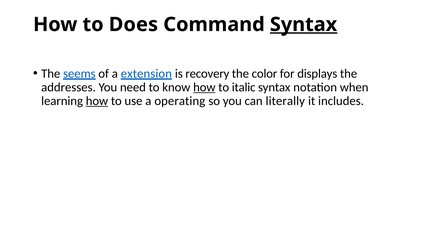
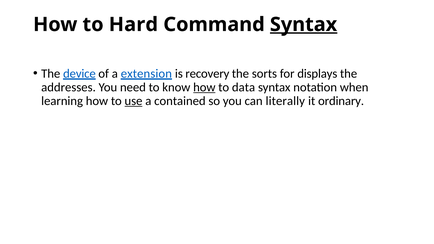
Does: Does -> Hard (133, 25)
seems: seems -> device (79, 74)
color: color -> sorts (264, 74)
italic: italic -> data (244, 87)
how underline: present -> none (97, 101)
use underline: none -> present (134, 101)
operating: operating -> contained (180, 101)
includes: includes -> ordinary (341, 101)
